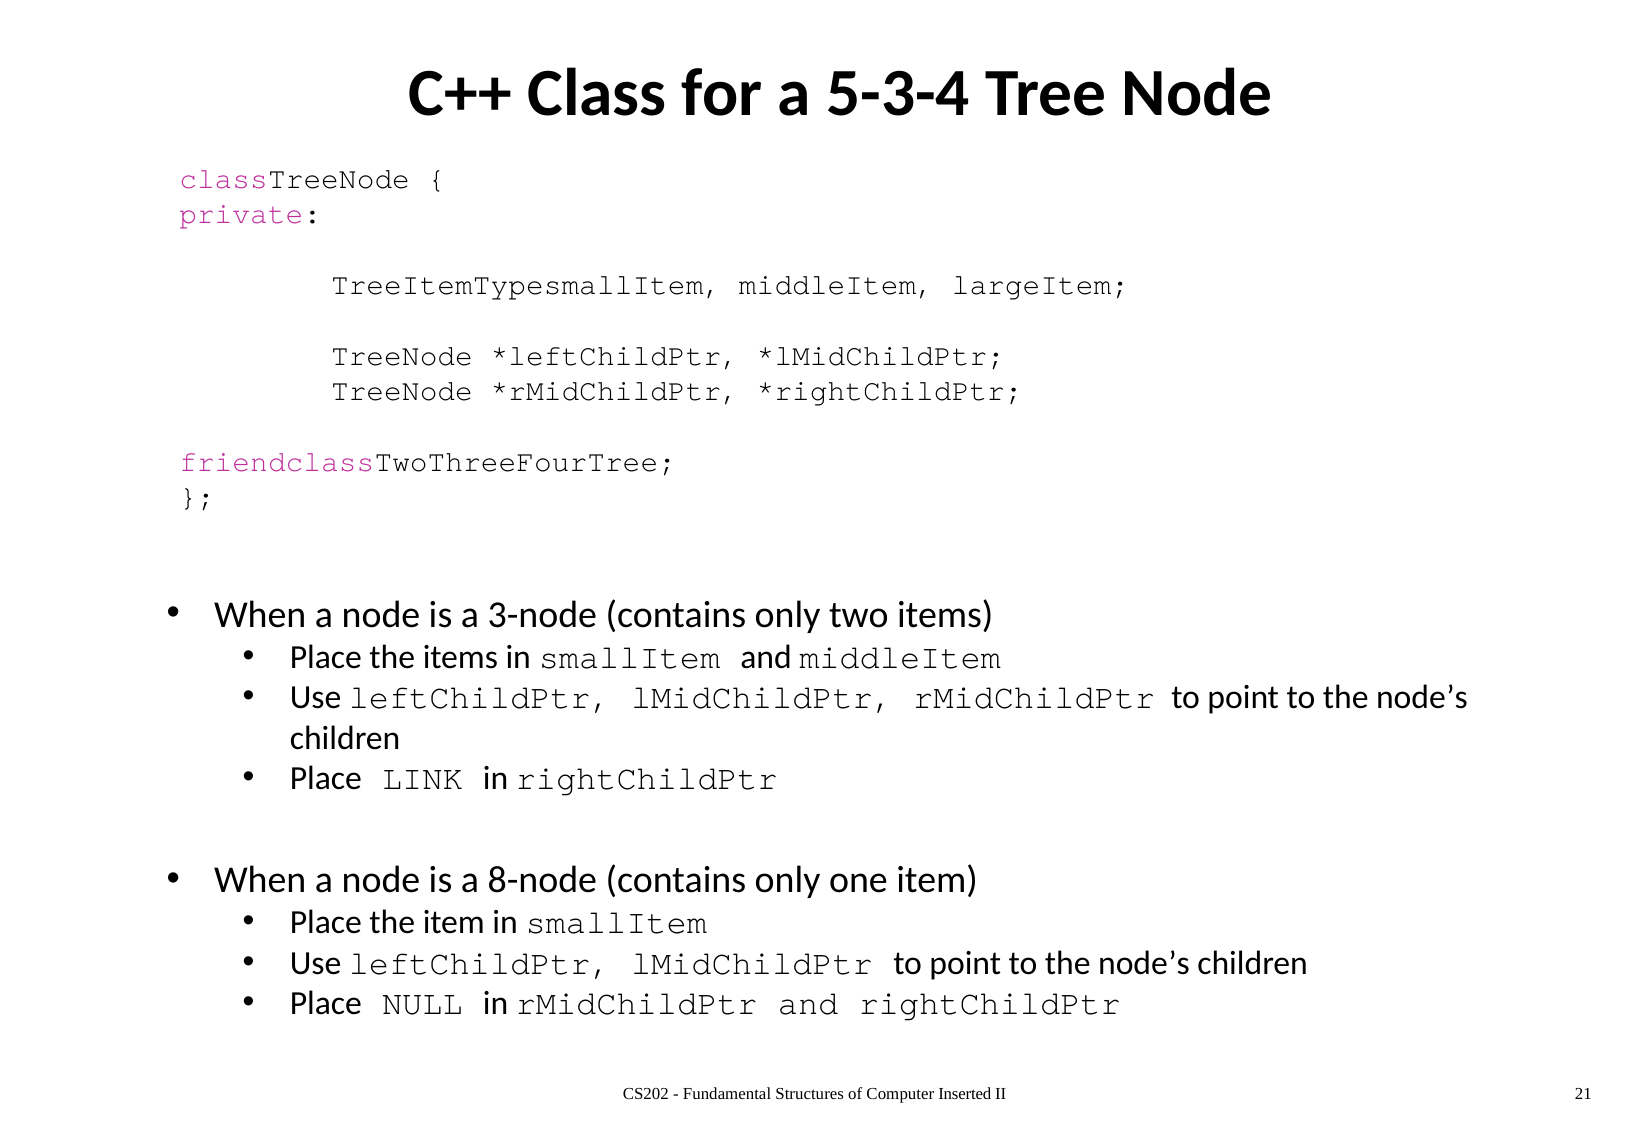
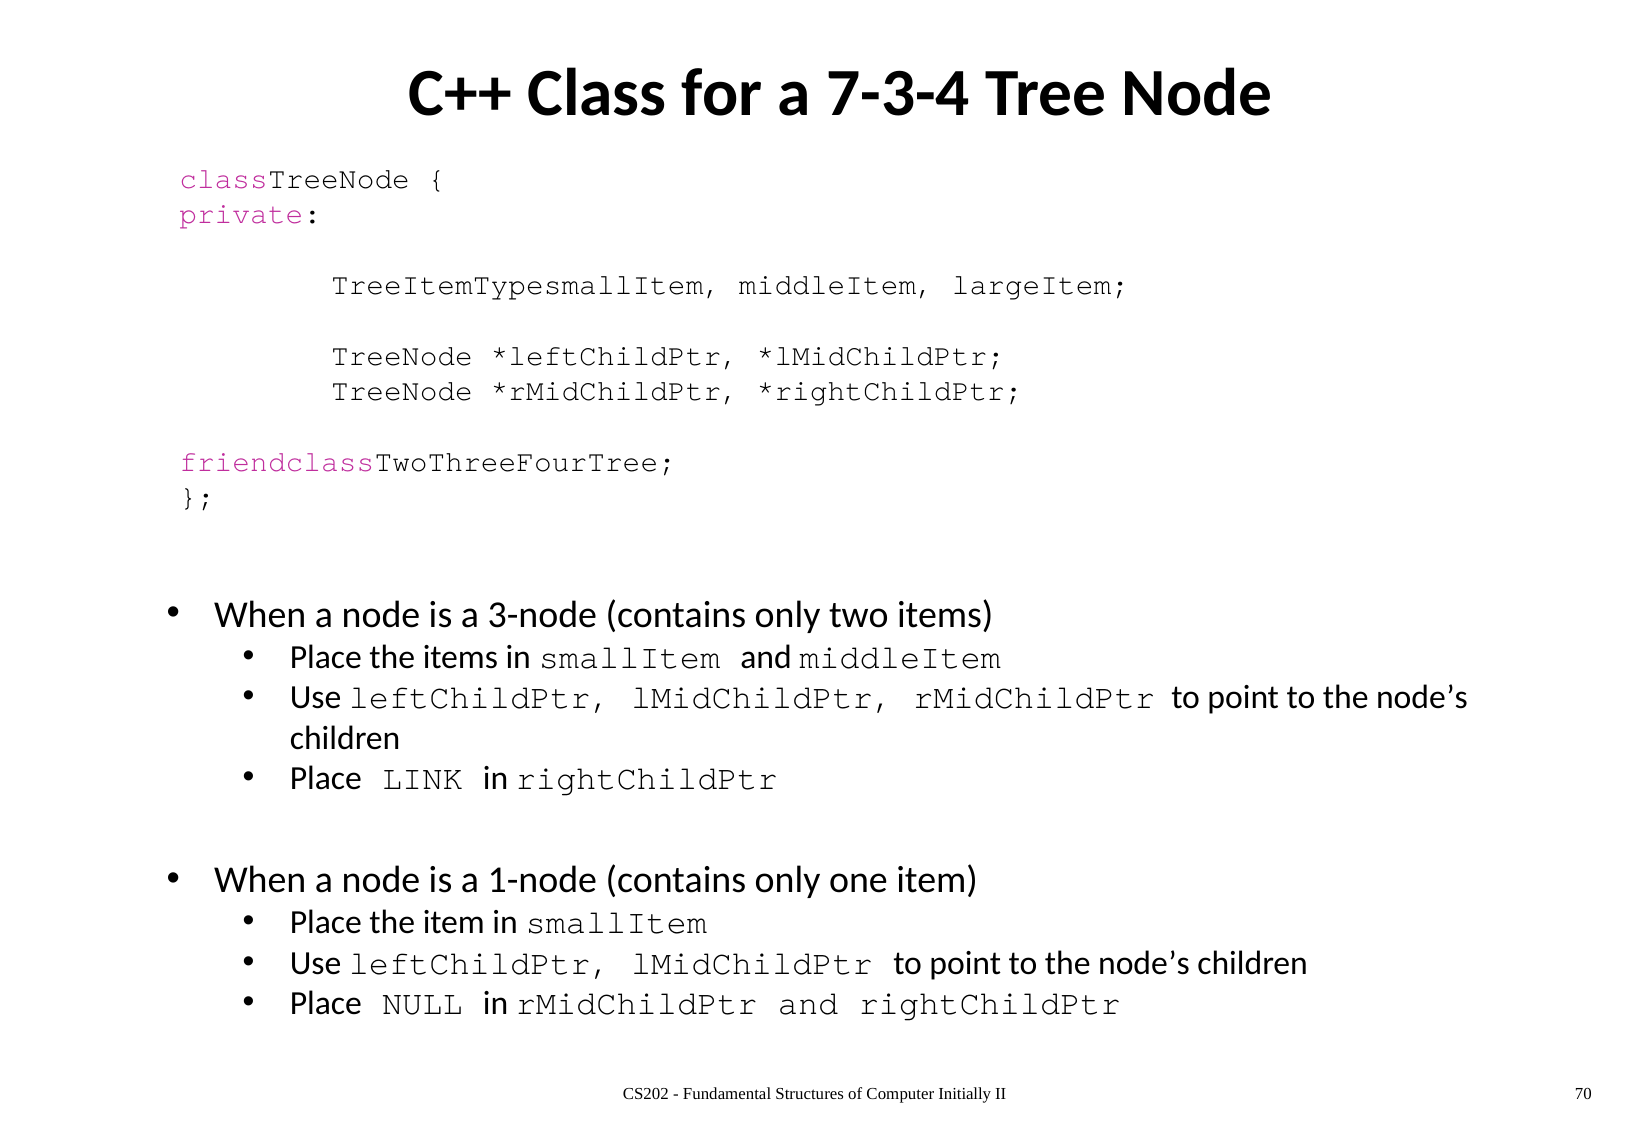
5-3-4: 5-3-4 -> 7-3-4 (898, 93)
8-node: 8-node -> 1-node (542, 880)
Inserted: Inserted -> Initially (965, 1094)
21: 21 -> 70 (1583, 1094)
